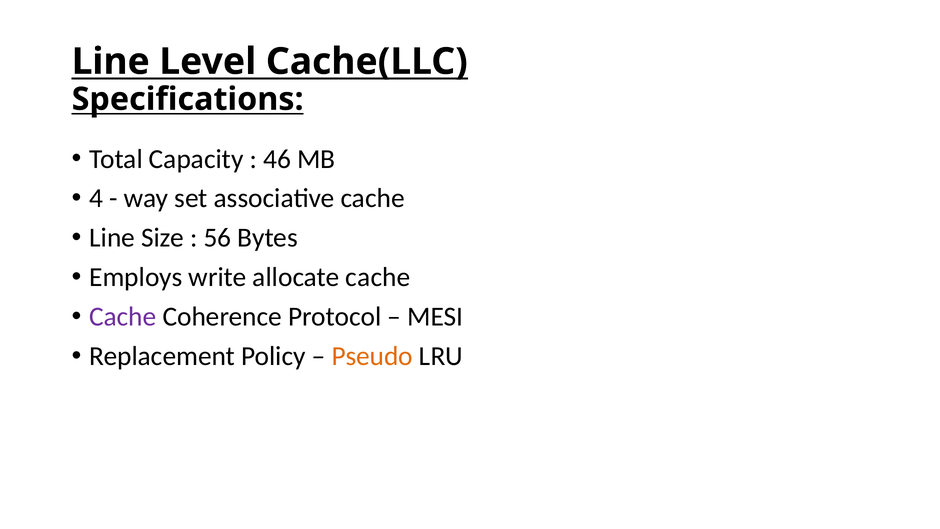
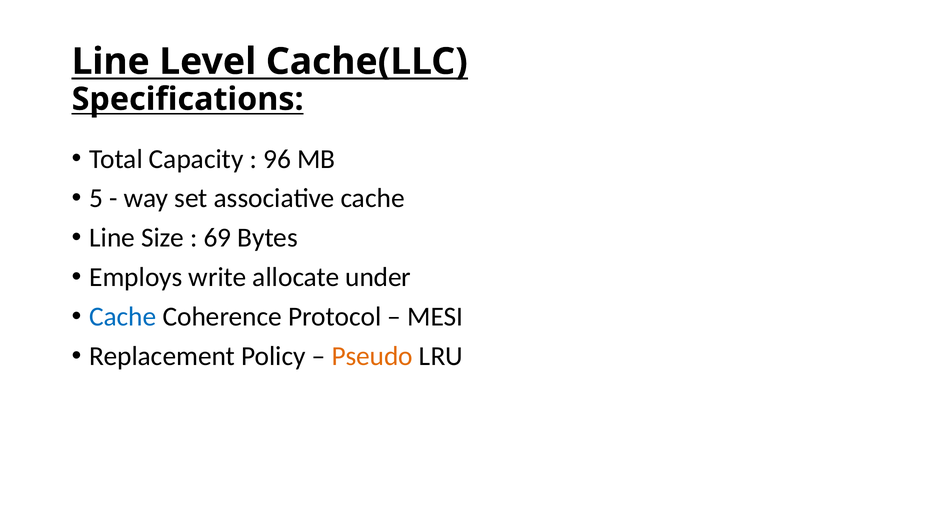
46: 46 -> 96 (277, 159)
4: 4 -> 5 (96, 198)
56: 56 -> 69 (217, 238)
allocate cache: cache -> under (378, 277)
Cache colour: purple -> blue (123, 317)
